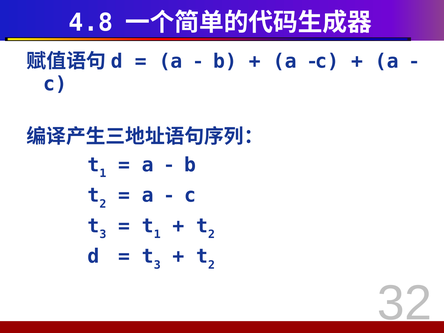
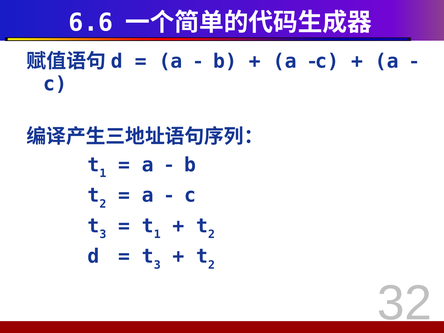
4.8: 4.8 -> 6.6 (91, 23)
